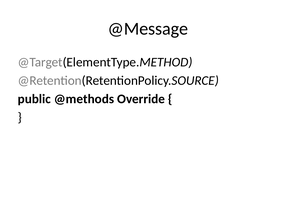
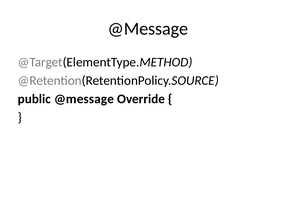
public @methods: @methods -> @message (84, 99)
